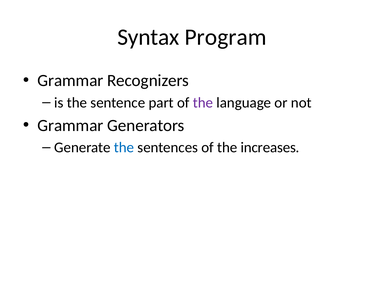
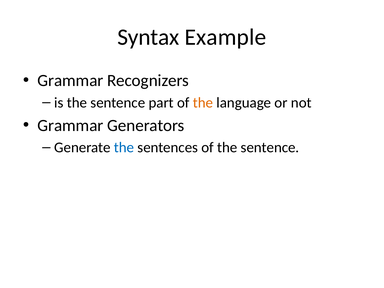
Program: Program -> Example (225, 37)
the colour: purple -> orange (203, 103)
of the increases: increases -> sentence (270, 147)
